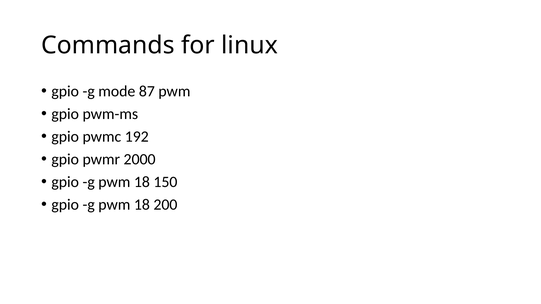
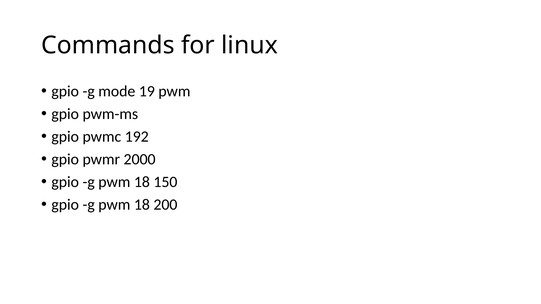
87: 87 -> 19 (147, 91)
